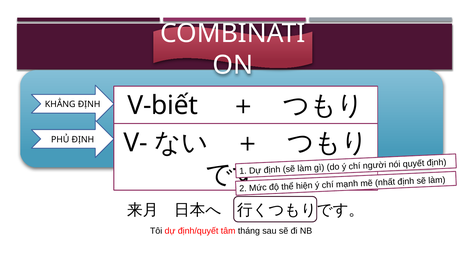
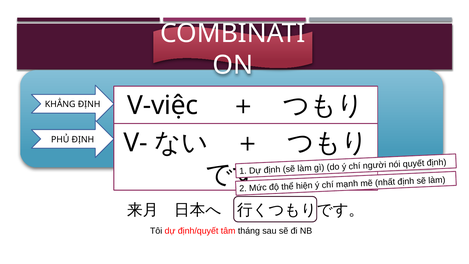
V-biết: V-biết -> V-việc (163, 105)
